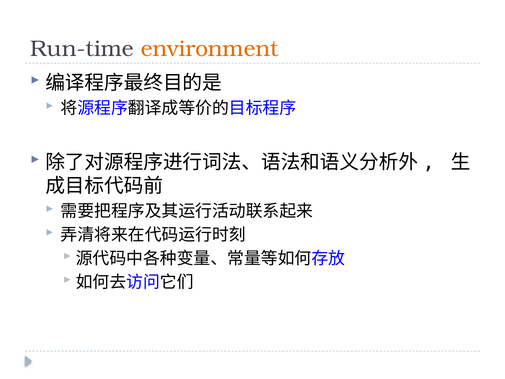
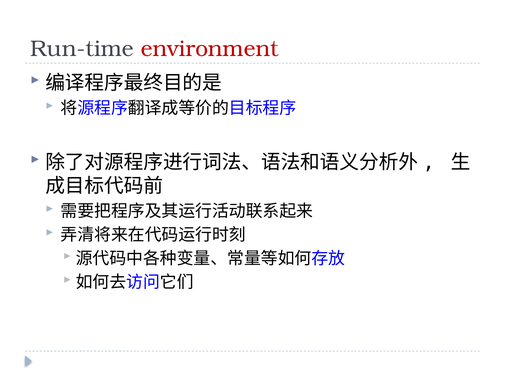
environment colour: orange -> red (210, 49)
